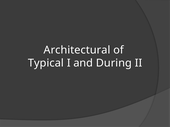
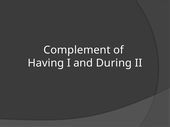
Architectural: Architectural -> Complement (77, 50)
Typical: Typical -> Having (46, 63)
